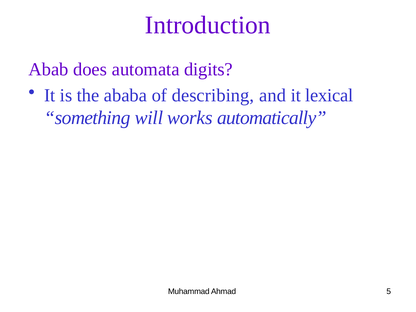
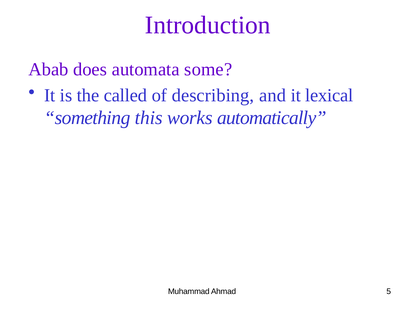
digits: digits -> some (208, 69)
ababa: ababa -> called (126, 96)
will: will -> this (149, 118)
